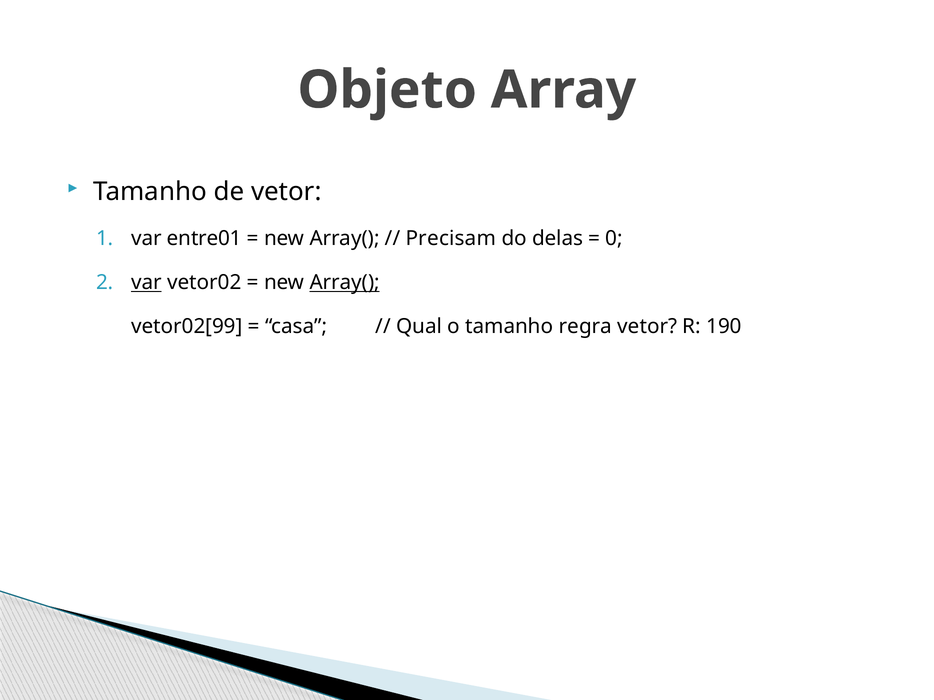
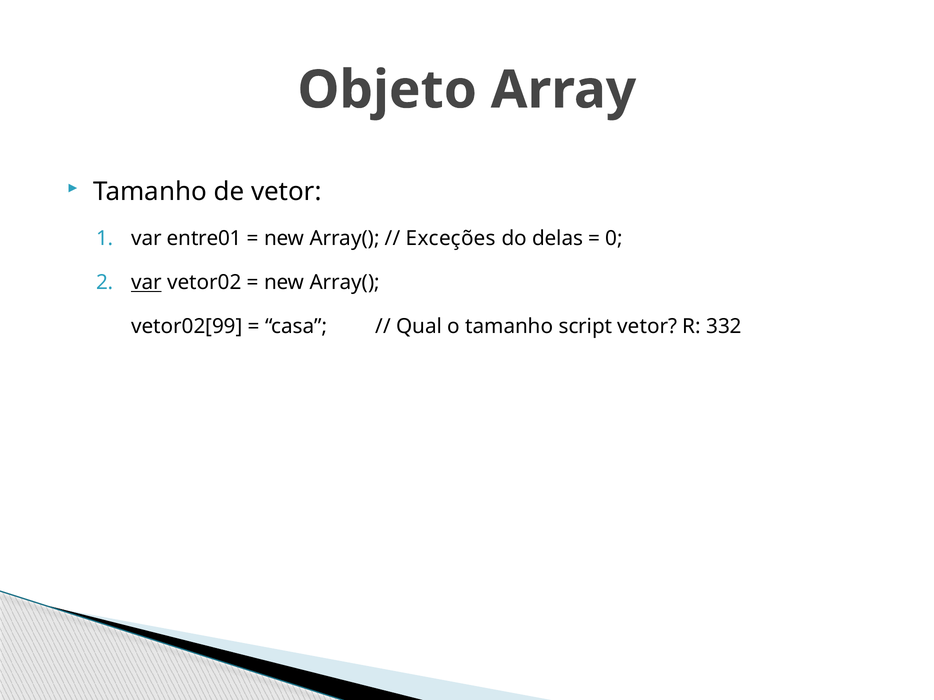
Precisam: Precisam -> Exceções (451, 239)
Array( underline: present -> none (345, 283)
regra: regra -> script (585, 327)
190: 190 -> 332 (724, 327)
